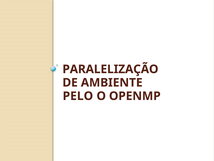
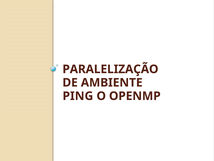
PELO: PELO -> PING (78, 96)
